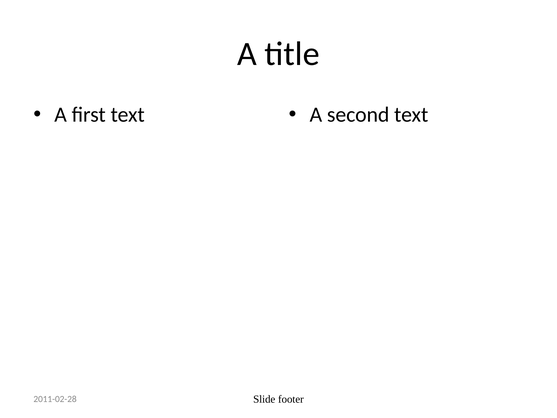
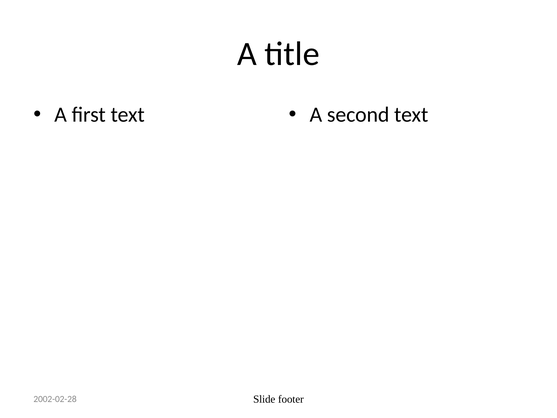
2011-02-28: 2011-02-28 -> 2002-02-28 (55, 399)
